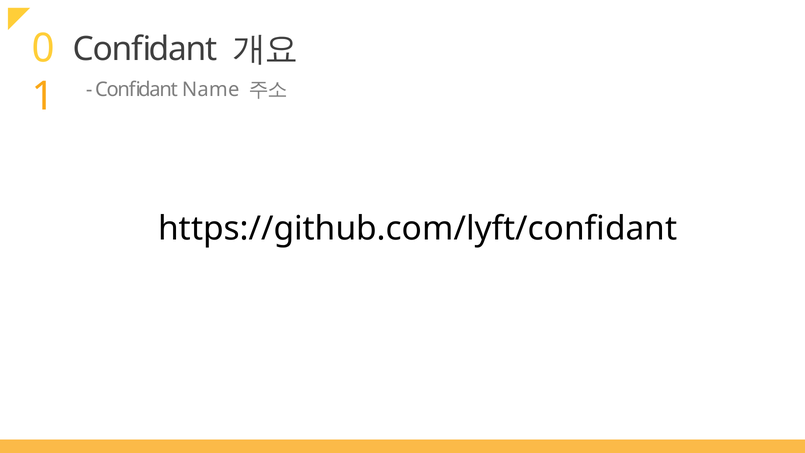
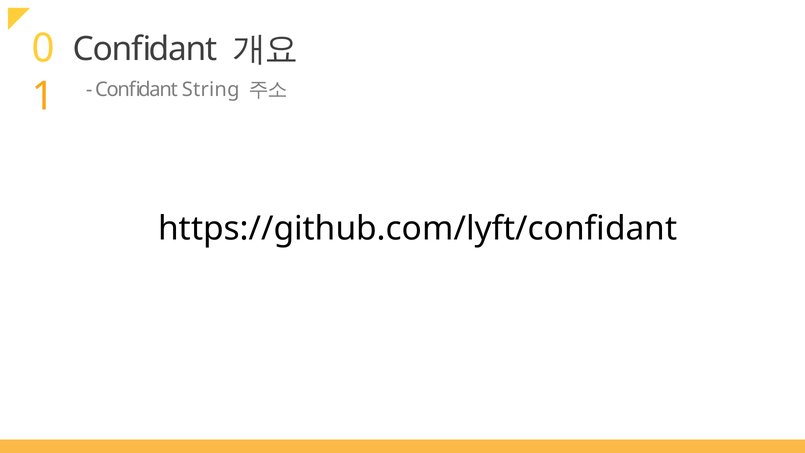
Name: Name -> String (211, 90)
